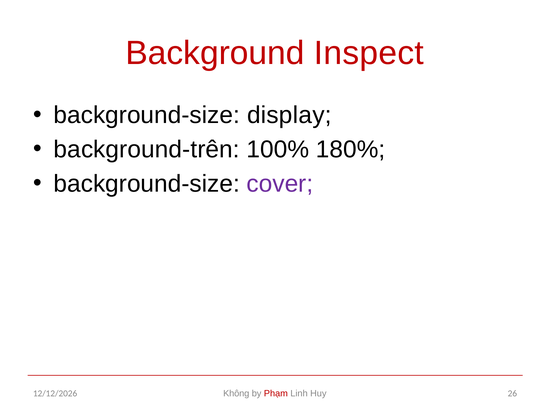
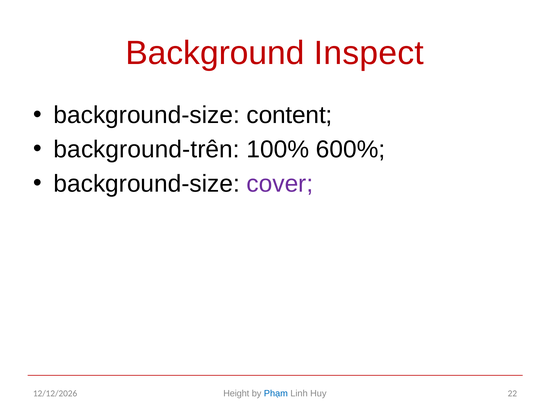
display: display -> content (290, 115)
180%: 180% -> 600% (351, 150)
Không: Không -> Height (236, 394)
Phạm colour: red -> blue (276, 394)
26: 26 -> 22 (512, 394)
